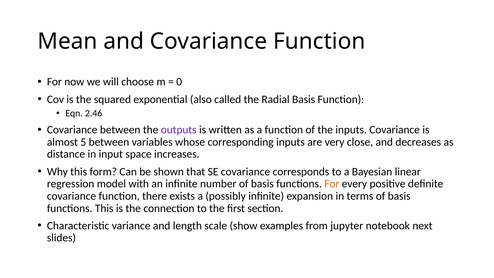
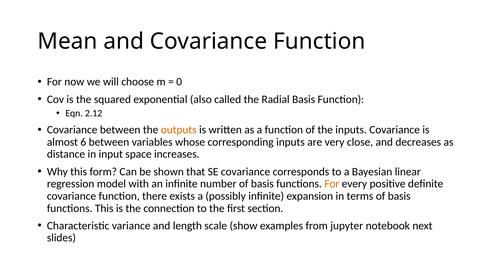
2.46: 2.46 -> 2.12 (94, 113)
outputs colour: purple -> orange (179, 130)
5: 5 -> 6 (83, 142)
